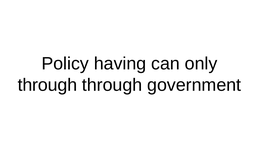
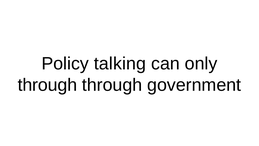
having: having -> talking (120, 63)
